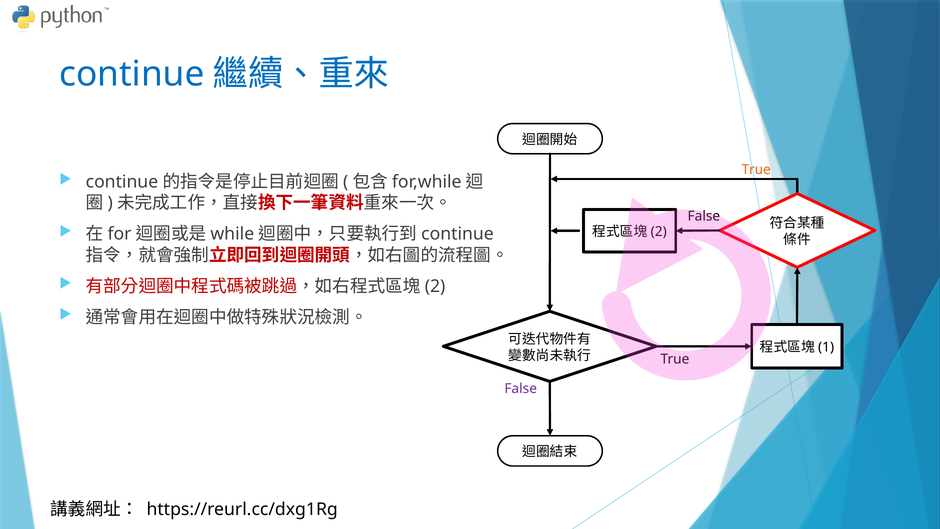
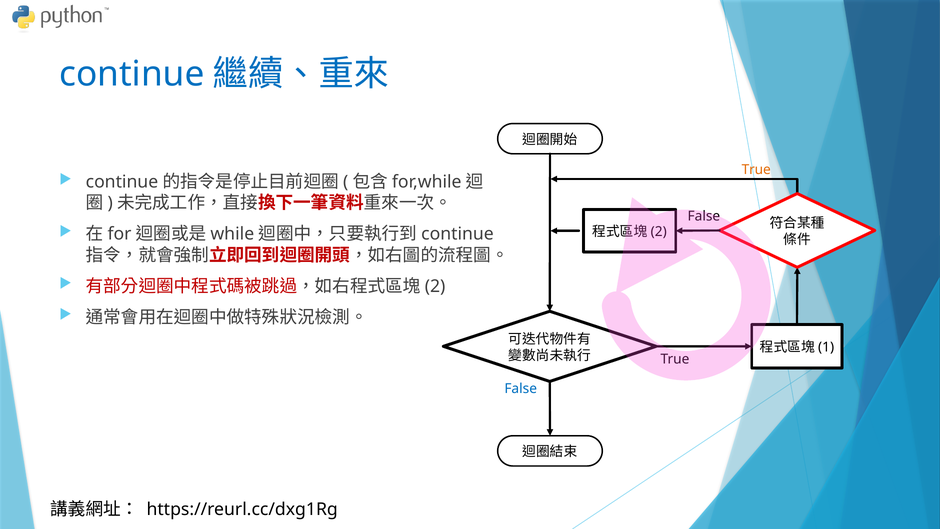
False colour: purple -> blue (521, 389)
